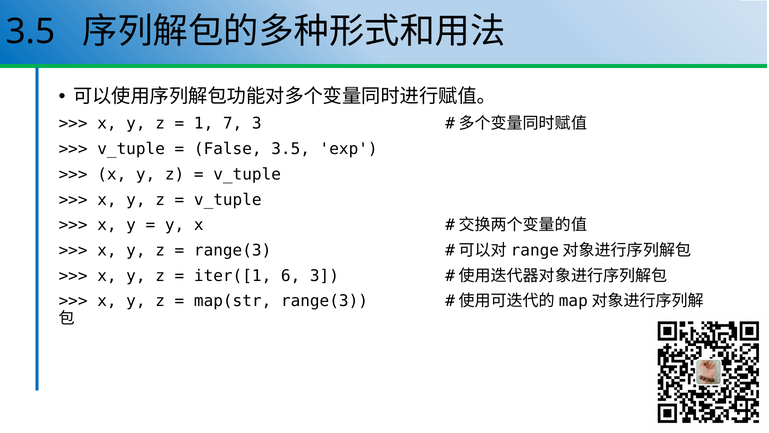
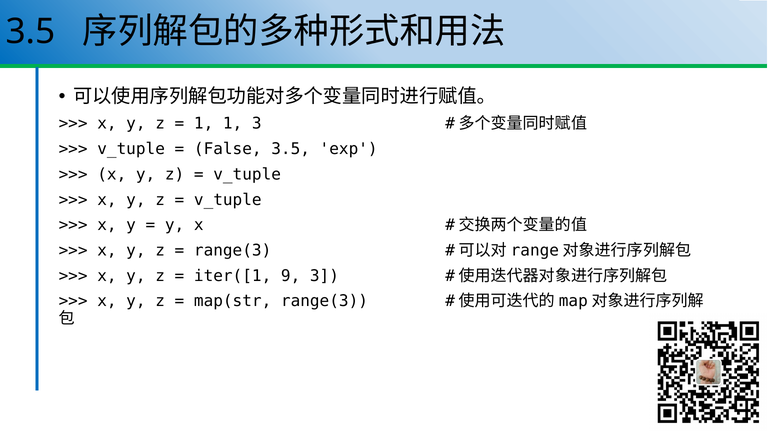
1 7: 7 -> 1 (233, 124)
6: 6 -> 9 (291, 275)
